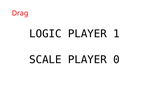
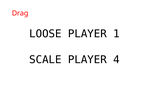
LOGIC: LOGIC -> LOOSE (45, 34)
0: 0 -> 4 (116, 59)
